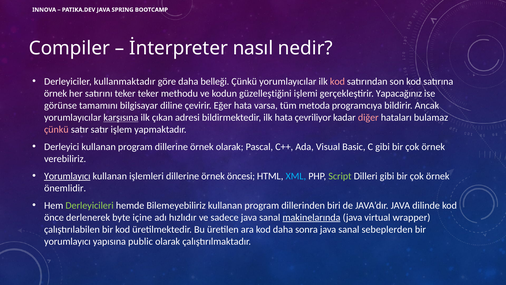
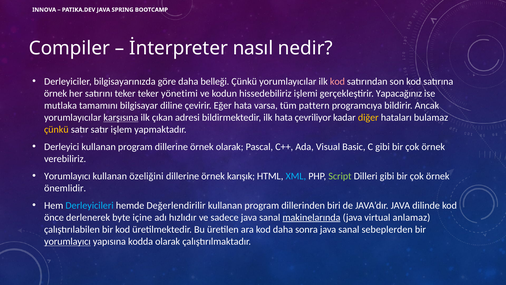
kullanmaktadır: kullanmaktadır -> bilgisayarınızda (125, 81)
methodu: methodu -> yönetimi (179, 93)
güzelleştiğini: güzelleştiğini -> hissedebiliriz (265, 93)
görünse: görünse -> mutlaka (61, 105)
metoda: metoda -> pattern (314, 105)
diğer colour: pink -> yellow (368, 117)
çünkü colour: pink -> yellow (56, 129)
Yorumlayıcı underline: present -> none (67, 176)
işlemleri: işlemleri -> özeliğini (146, 176)
öncesi: öncesi -> karışık (241, 176)
Derleyicileri colour: light green -> light blue (90, 205)
Bilemeyebiliriz: Bilemeyebiliriz -> Değerlendirilir (176, 205)
wrapper: wrapper -> anlamaz (411, 217)
yorumlayıcı underline: none -> present (67, 241)
public: public -> kodda (141, 241)
